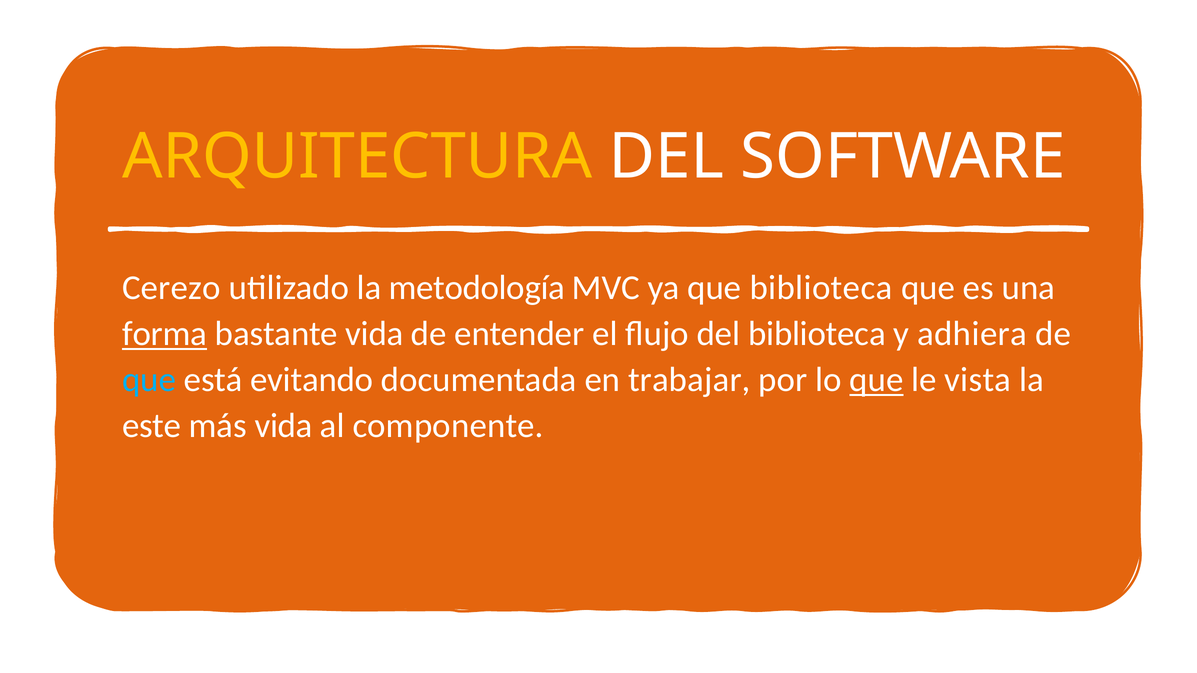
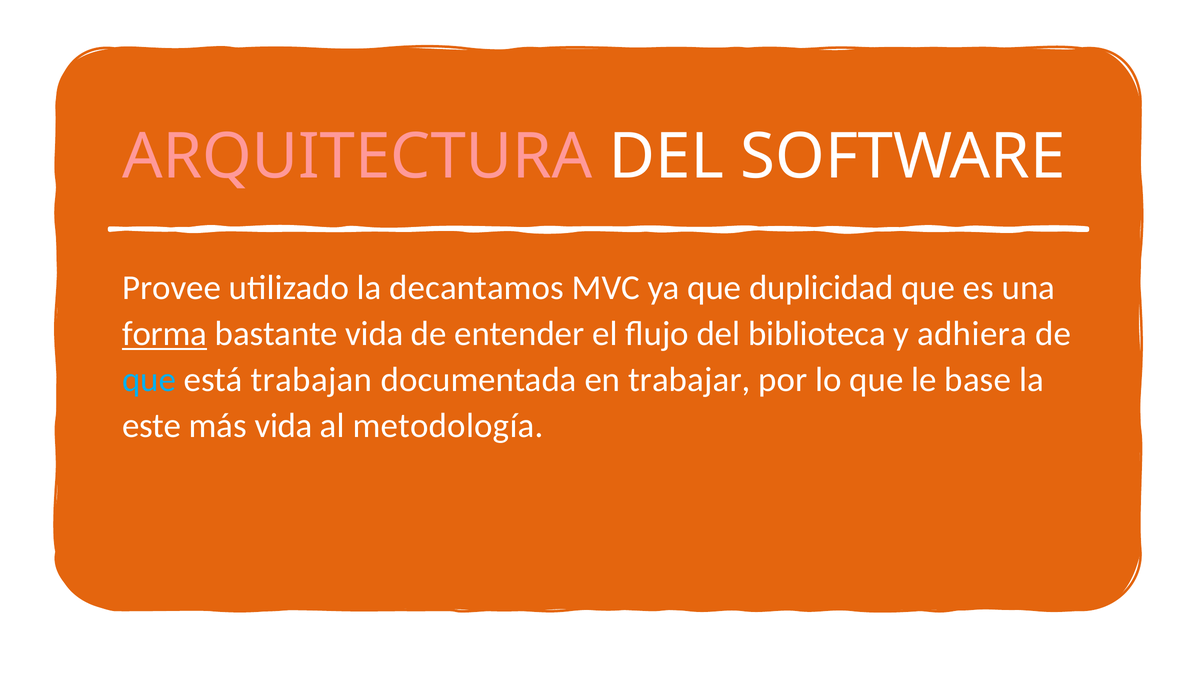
ARQUITECTURA colour: yellow -> pink (357, 157)
Cerezo: Cerezo -> Provee (172, 288)
metodología: metodología -> decantamos (477, 288)
que biblioteca: biblioteca -> duplicidad (821, 288)
evitando: evitando -> trabajan (311, 380)
que underline: present -> none (876, 380)
vista: vista -> base (978, 380)
componente: componente -> metodología (448, 426)
